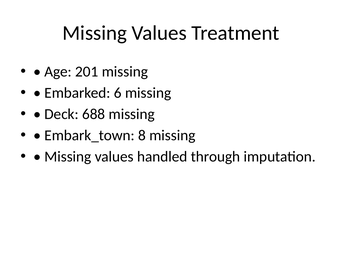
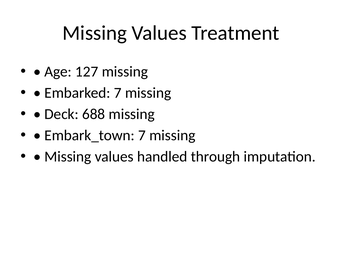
201: 201 -> 127 (87, 72)
Embarked 6: 6 -> 7 (118, 93)
Embark_town 8: 8 -> 7 (142, 136)
